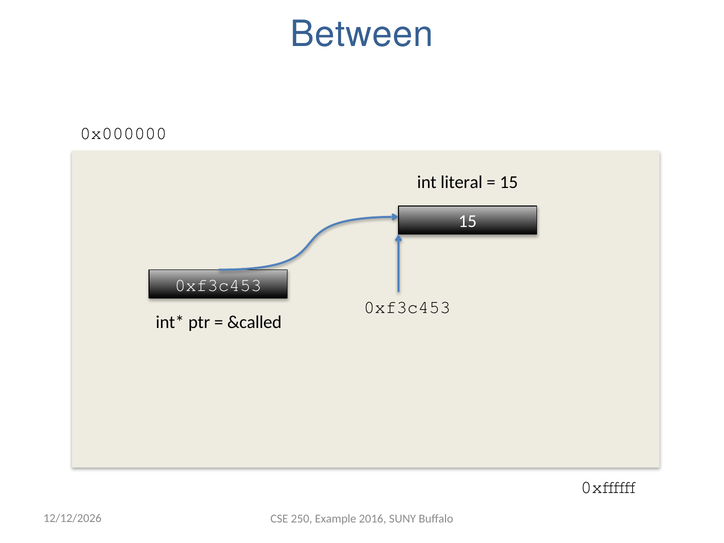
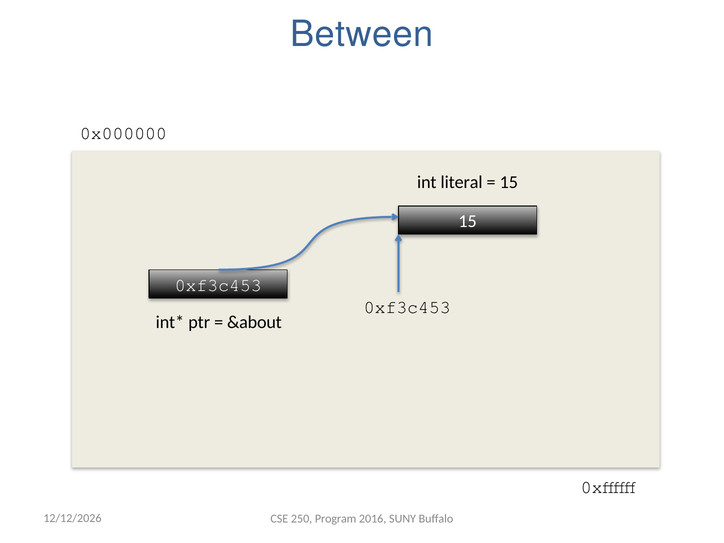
&called: &called -> &about (254, 322)
Example: Example -> Program (336, 519)
